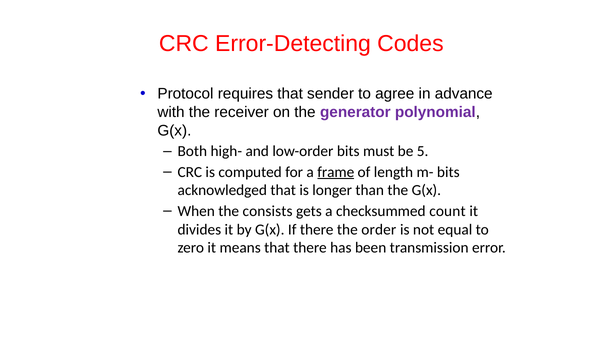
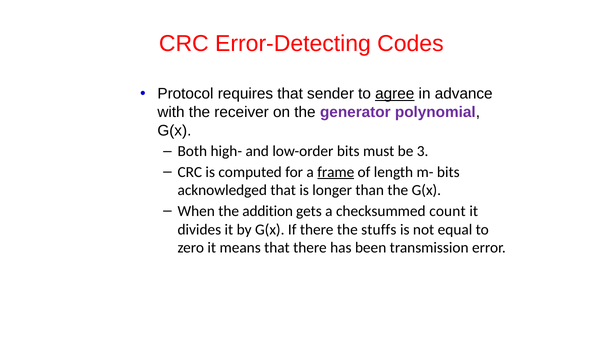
agree underline: none -> present (395, 94)
5: 5 -> 3 (423, 151)
consists: consists -> addition (268, 211)
order: order -> stuffs (379, 229)
